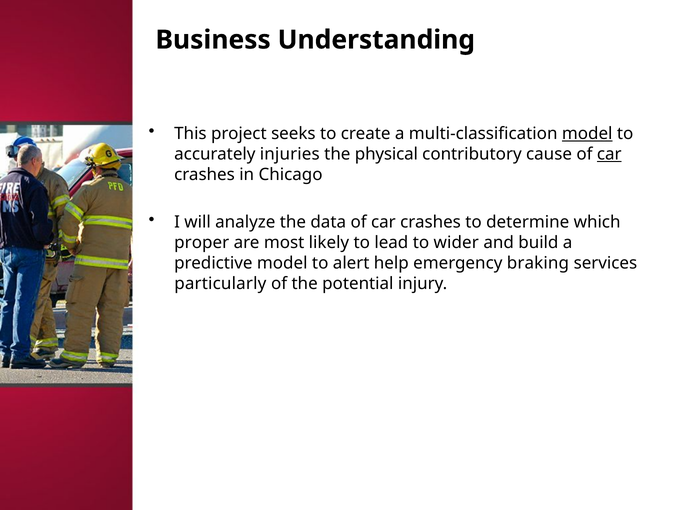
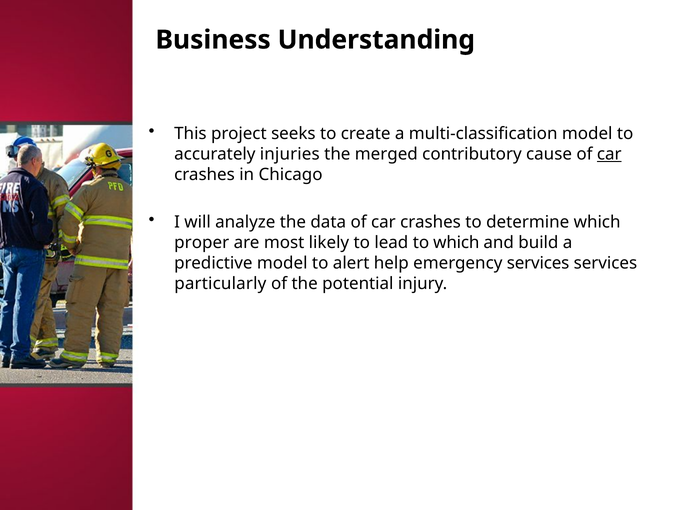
model underline: present -> none (587, 134)
physical: physical -> merged (386, 154)
to wider: wider -> which (456, 243)
emergency braking: braking -> services (538, 263)
